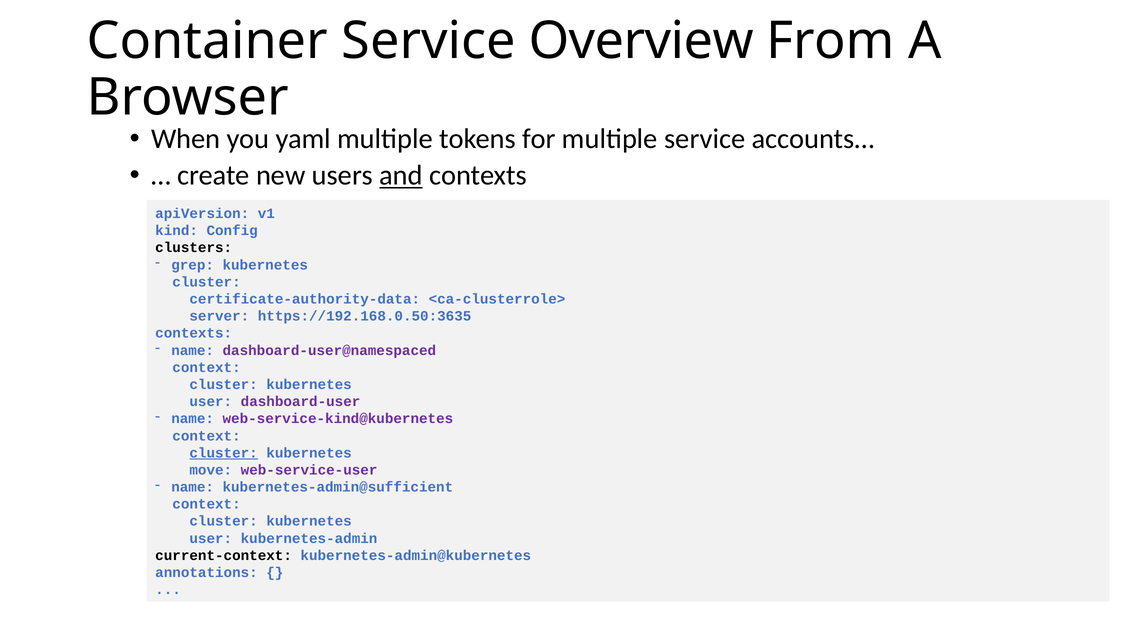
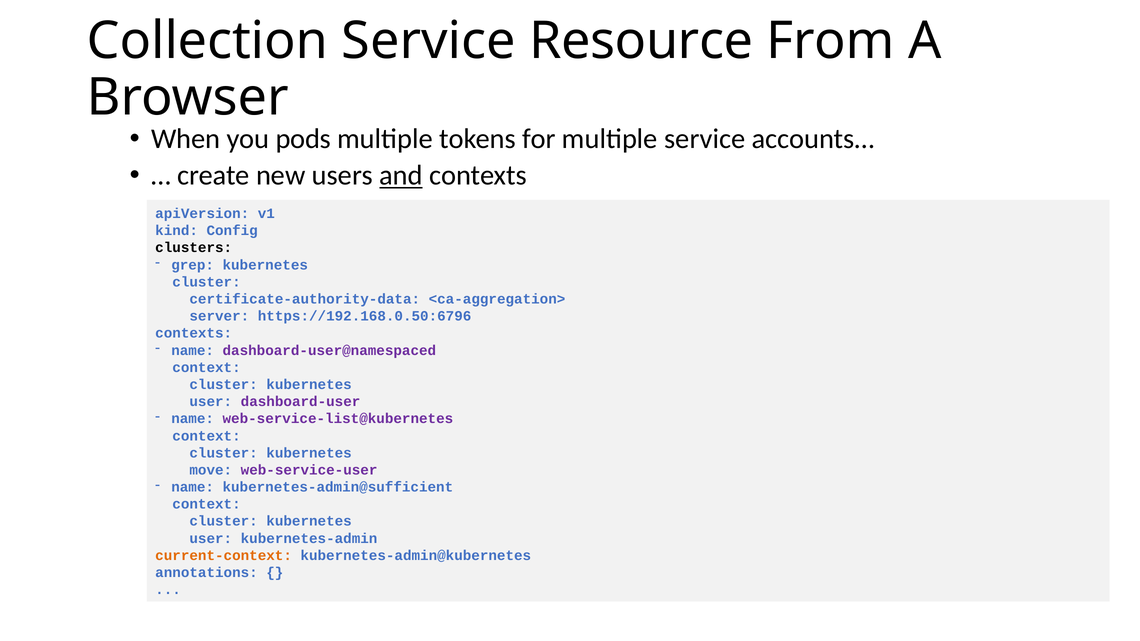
Container: Container -> Collection (207, 41)
Overview: Overview -> Resource (641, 41)
yaml: yaml -> pods (303, 139)
<ca-clusterrole>: <ca-clusterrole> -> <ca-aggregation> (497, 299)
https://192.168.0.50:3635: https://192.168.0.50:3635 -> https://192.168.0.50:6796 (365, 316)
web-service-kind@kubernetes: web-service-kind@kubernetes -> web-service-list@kubernetes (338, 419)
cluster underline: present -> none (224, 453)
current-context colour: black -> orange (224, 556)
